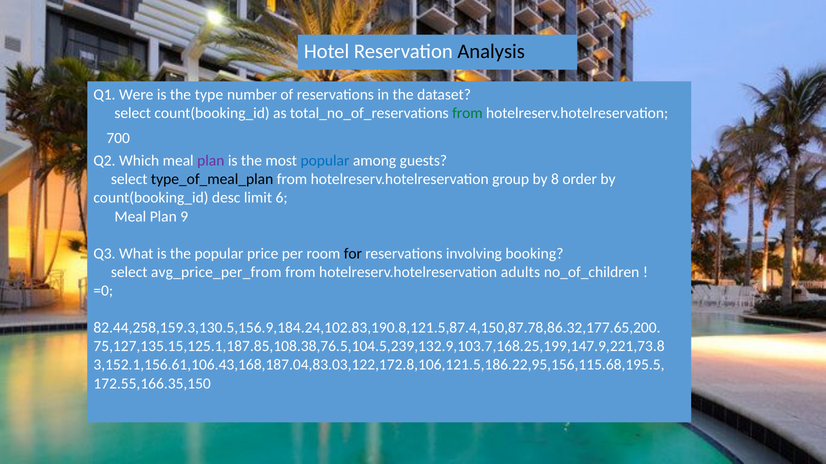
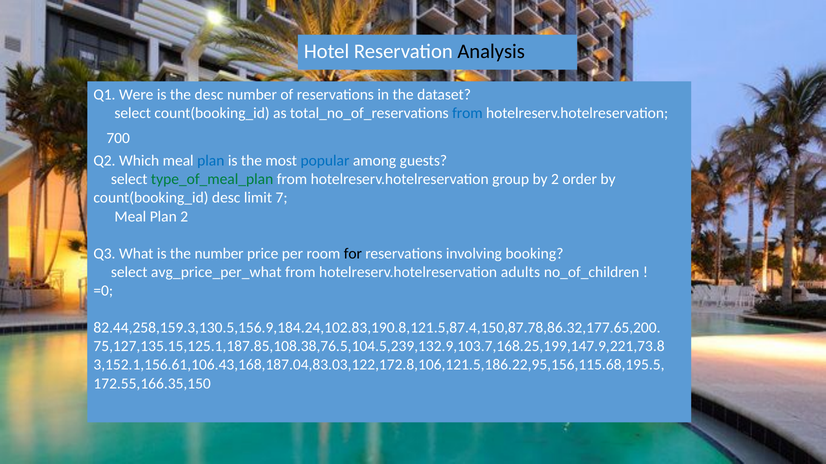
the type: type -> desc (209, 95)
from colour: green -> blue (467, 113)
plan colour: purple -> blue (211, 161)
type_of_meal_plan colour: black -> green (212, 180)
by 8: 8 -> 2 (555, 180)
6: 6 -> 7 (282, 198)
Plan 9: 9 -> 2 (184, 217)
the popular: popular -> number (219, 254)
avg_price_per_from: avg_price_per_from -> avg_price_per_what (216, 272)
